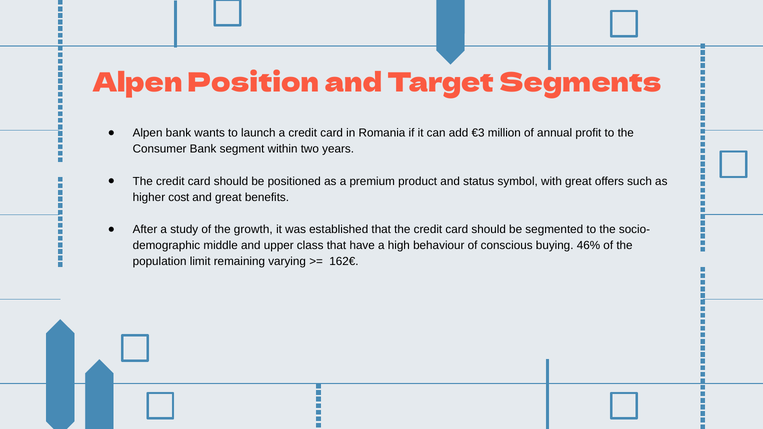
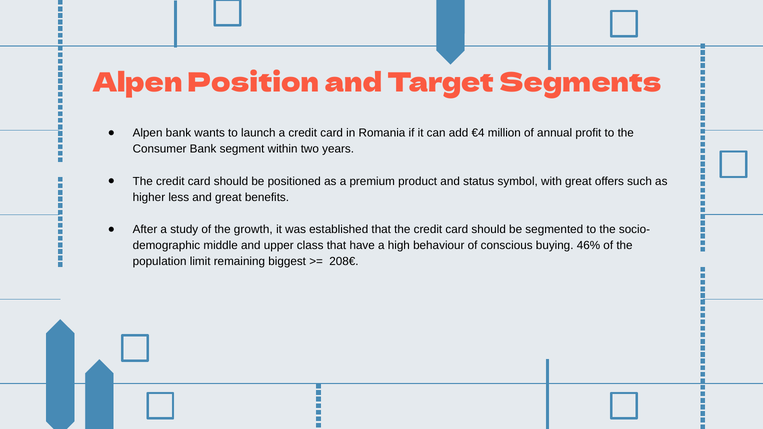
€3: €3 -> €4 (478, 133)
cost: cost -> less (179, 197)
varying: varying -> biggest (287, 262)
162€: 162€ -> 208€ (344, 262)
